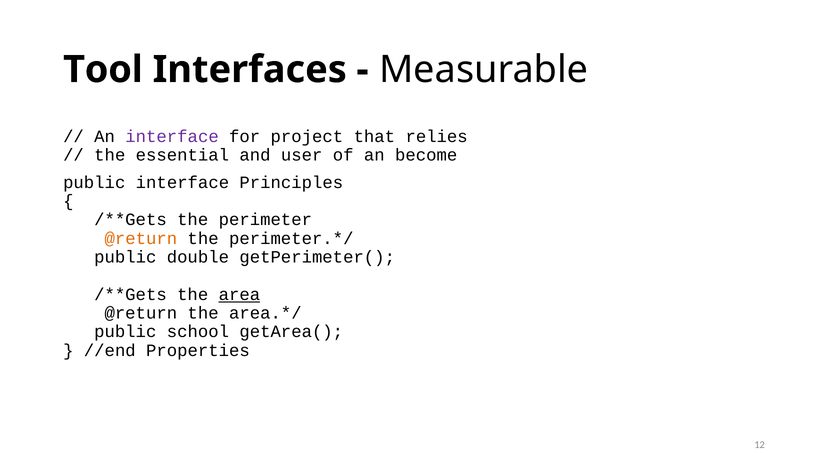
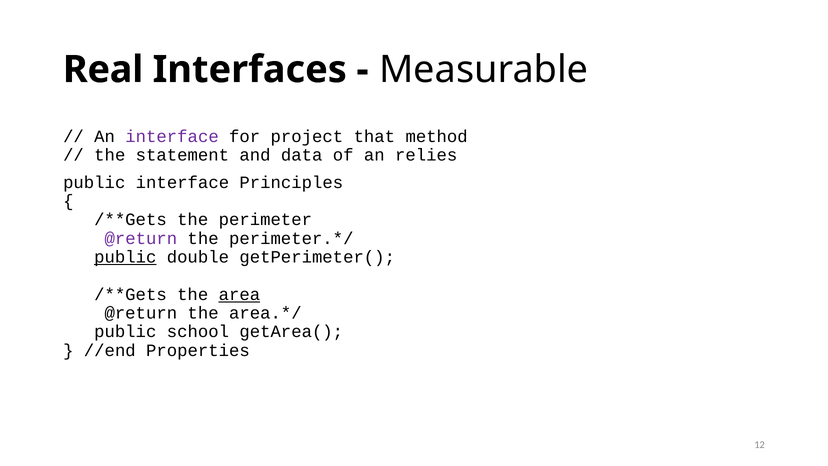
Tool: Tool -> Real (103, 70)
relies: relies -> method (437, 136)
essential: essential -> statement (182, 155)
user: user -> data (302, 155)
become: become -> relies (426, 155)
@return colour: orange -> purple (141, 238)
public underline: none -> present (125, 257)
